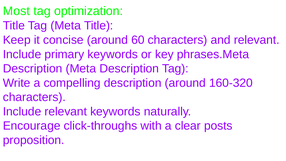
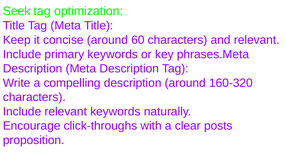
Most: Most -> Seek (17, 11)
